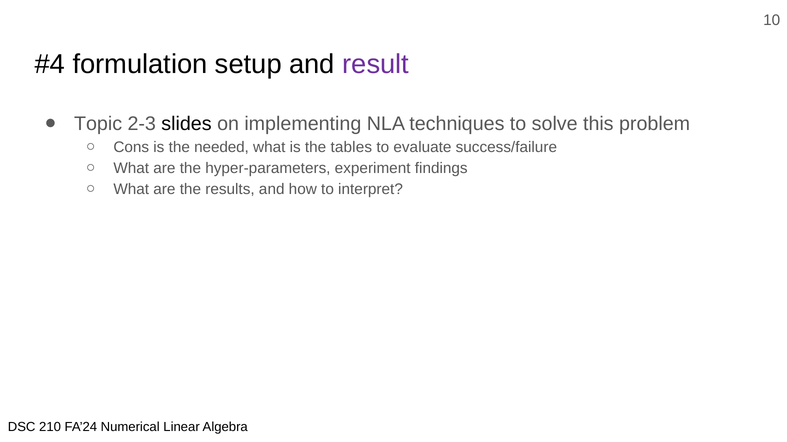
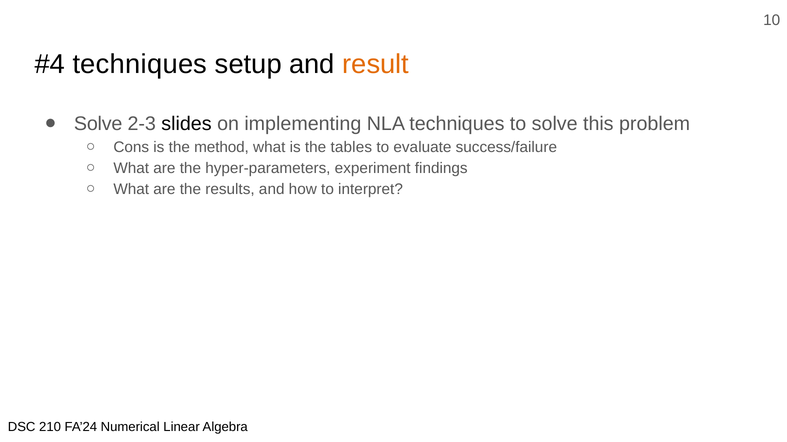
formulation: formulation -> techniques (140, 64)
result colour: purple -> orange (376, 64)
Topic: Topic -> Solve (98, 124)
needed: needed -> method (222, 147)
